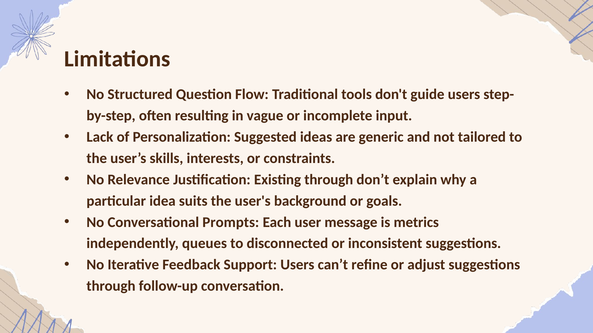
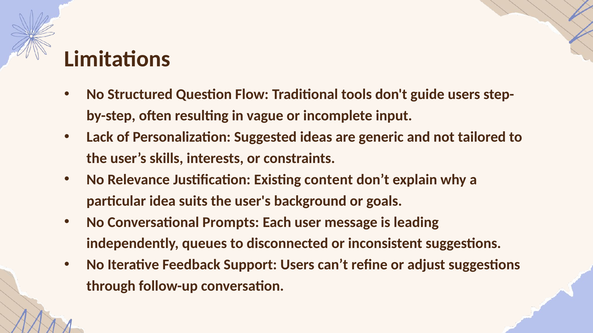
Existing through: through -> content (329, 180)
metrics: metrics -> leading (416, 223)
